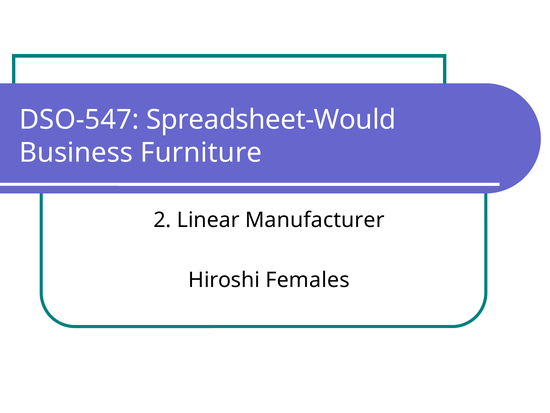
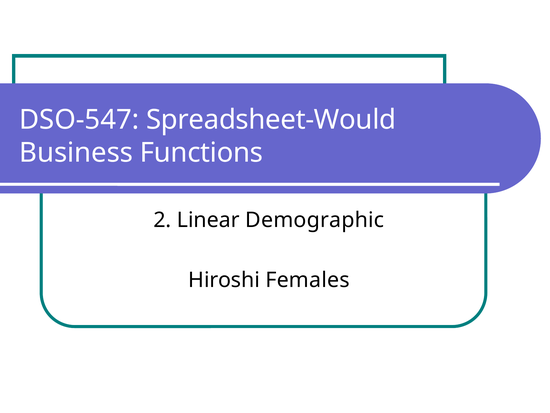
Furniture: Furniture -> Functions (201, 153)
Manufacturer: Manufacturer -> Demographic (315, 220)
